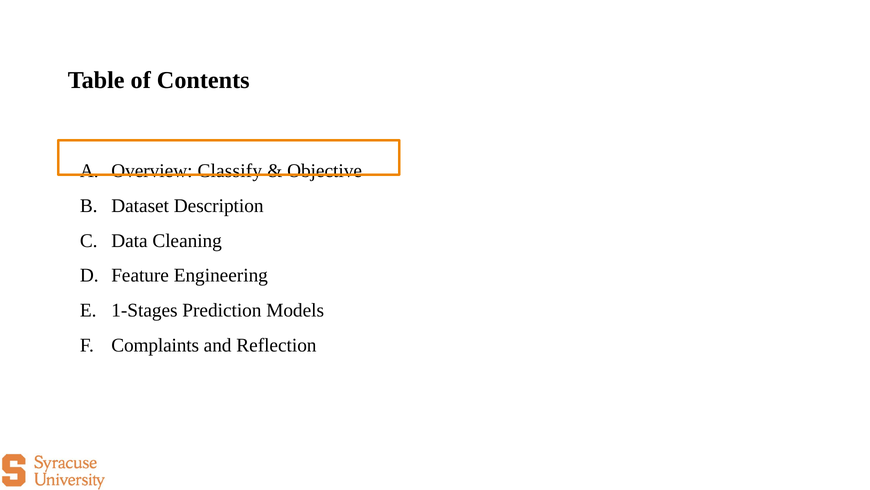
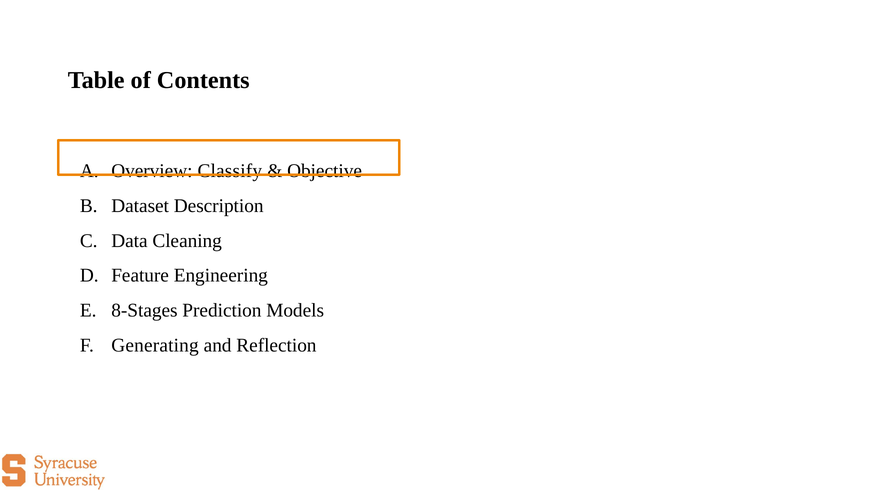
1-Stages: 1-Stages -> 8-Stages (144, 310)
Complaints: Complaints -> Generating (155, 345)
